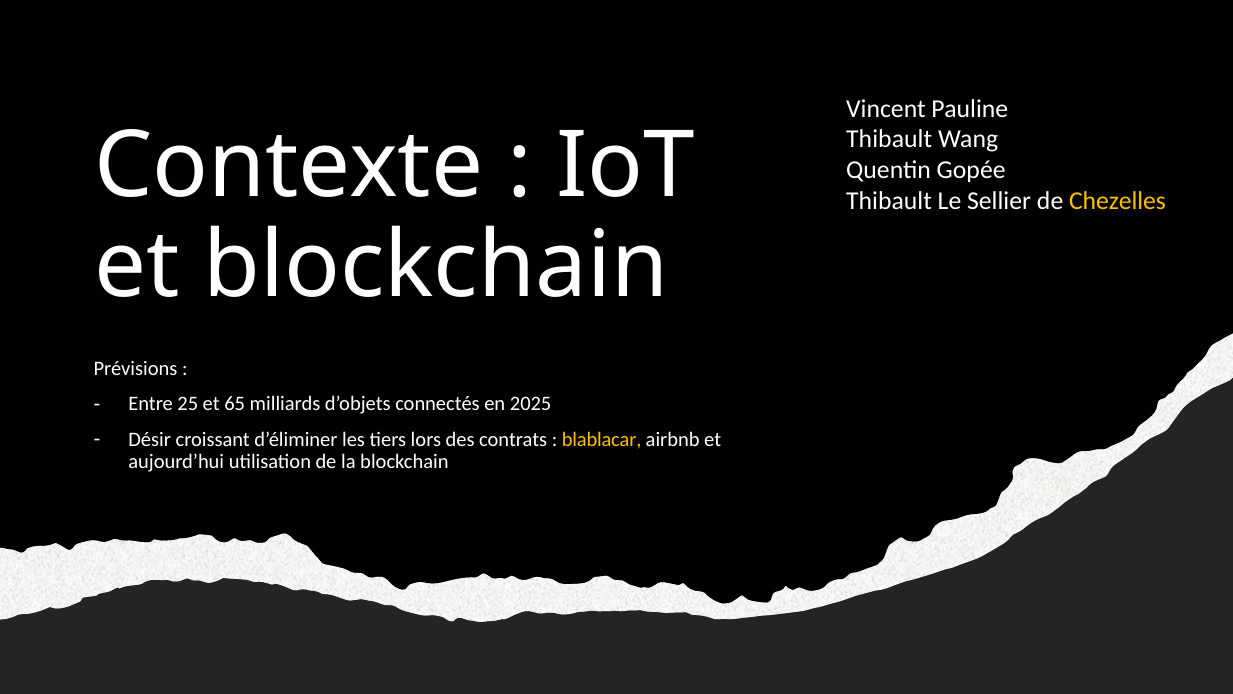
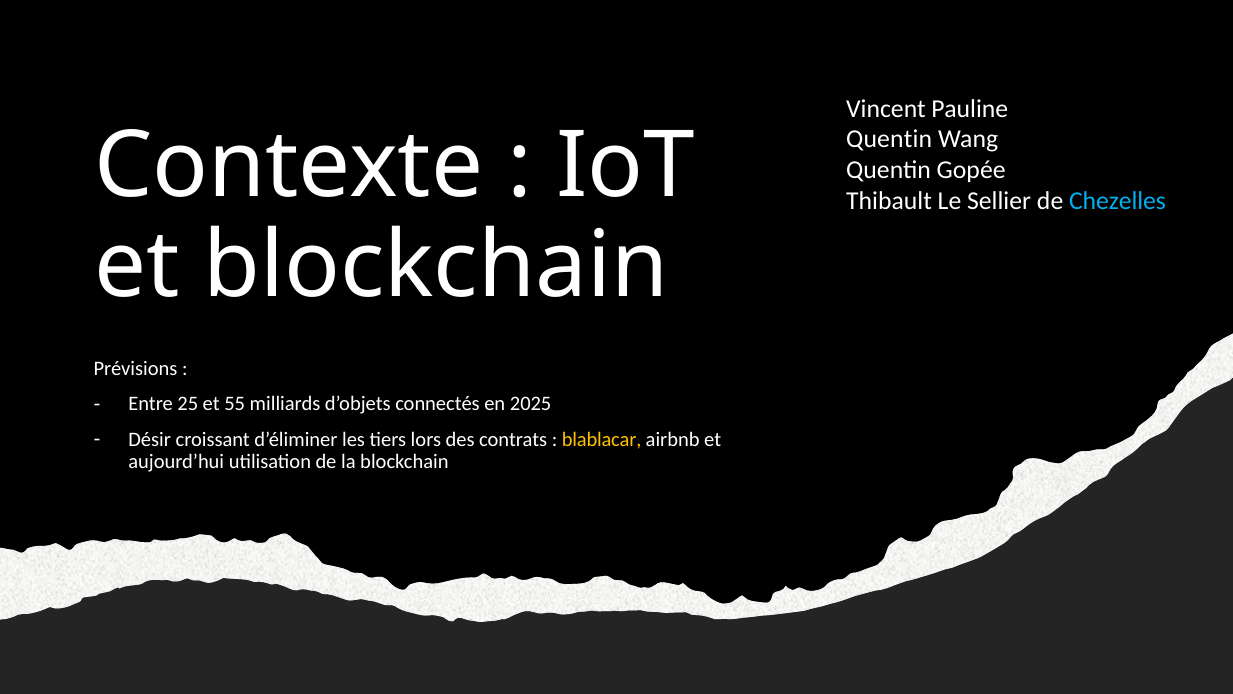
Thibault: Thibault -> Quentin (889, 139)
Chezelles colour: yellow -> light blue (1118, 201)
65: 65 -> 55 (235, 404)
